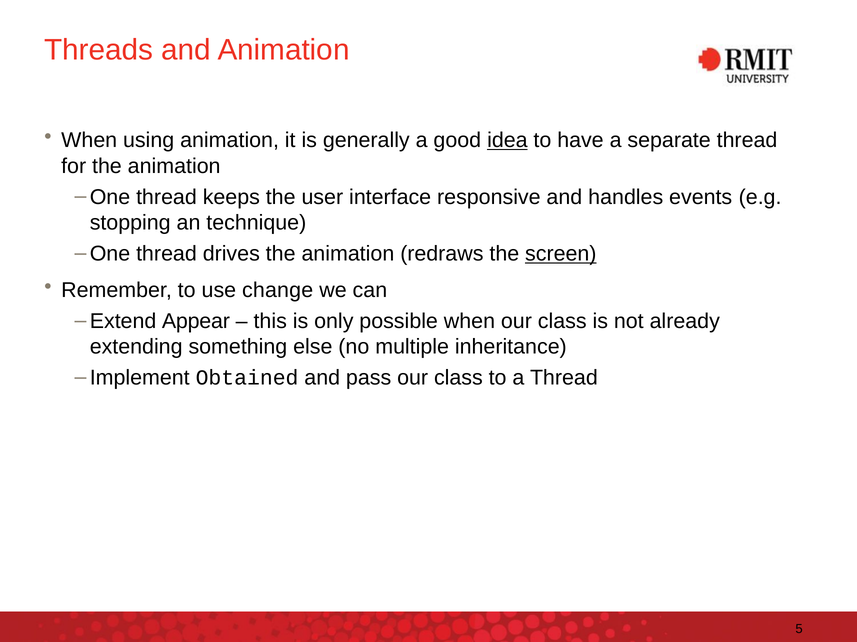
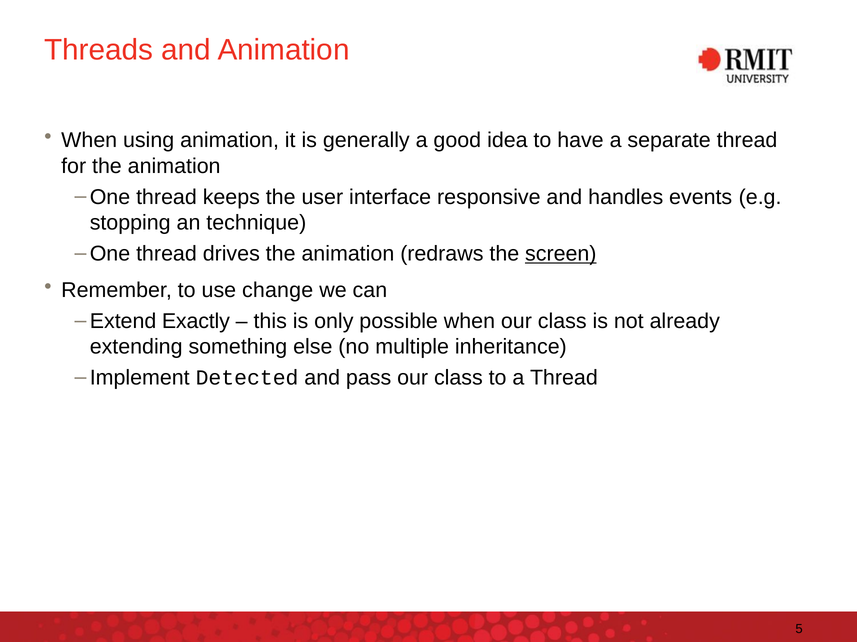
idea underline: present -> none (507, 141)
Appear: Appear -> Exactly (196, 322)
Obtained: Obtained -> Detected (247, 378)
